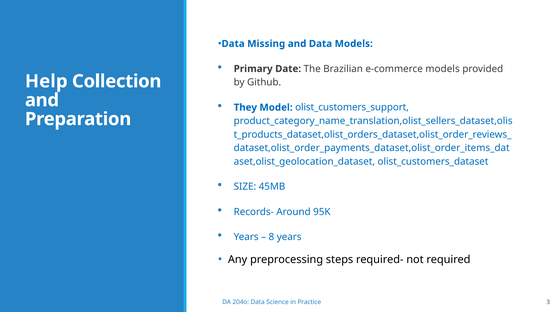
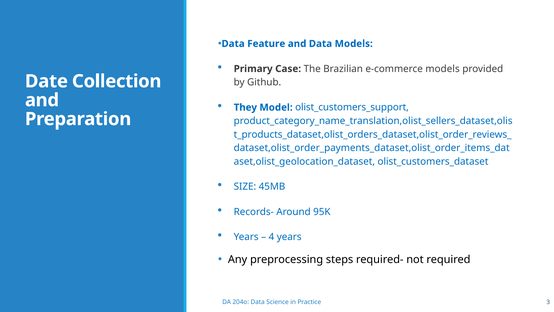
Missing: Missing -> Feature (266, 44)
Date: Date -> Case (288, 69)
Help: Help -> Date (46, 81)
8: 8 -> 4 (271, 237)
